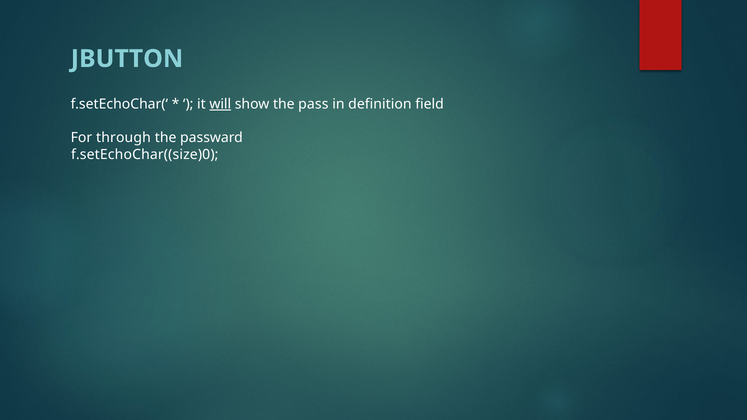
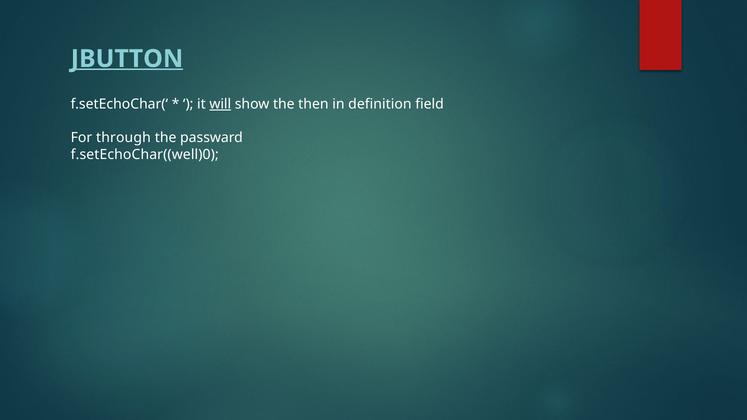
JBUTTON underline: none -> present (127, 59)
pass: pass -> then (313, 104)
f.setEchoChar((size)0: f.setEchoChar((size)0 -> f.setEchoChar((well)0 (145, 155)
